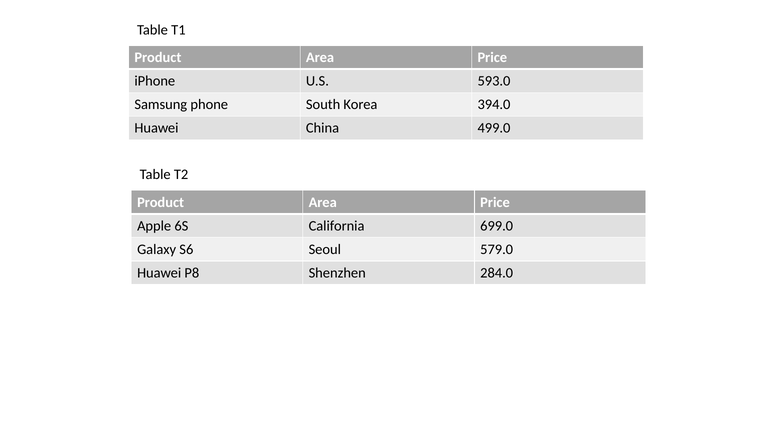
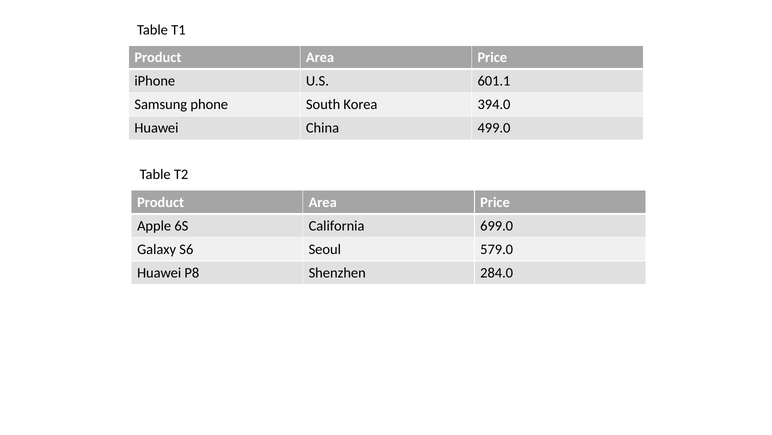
593.0: 593.0 -> 601.1 (494, 81)
